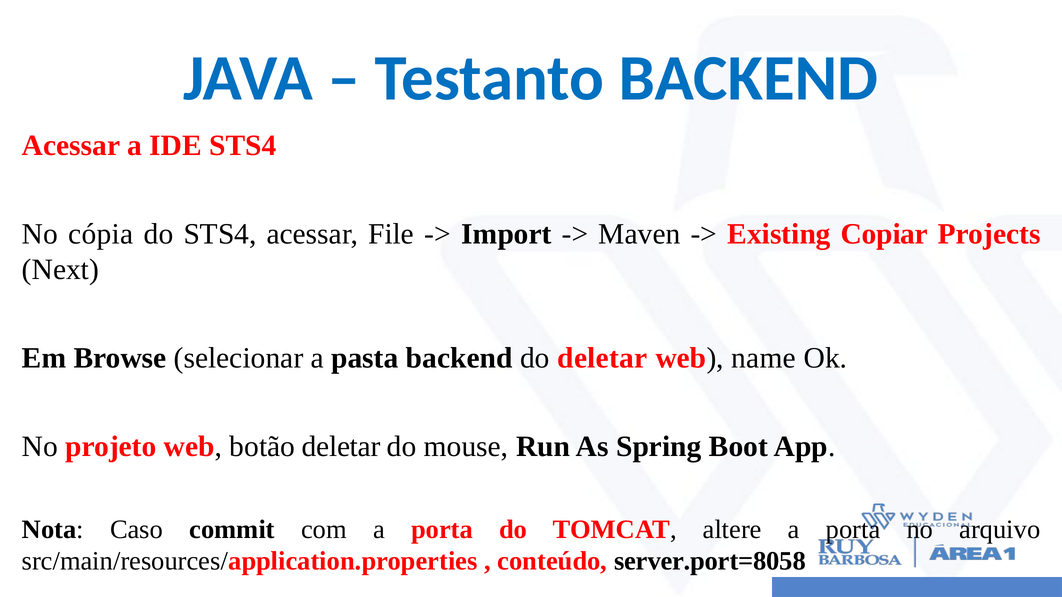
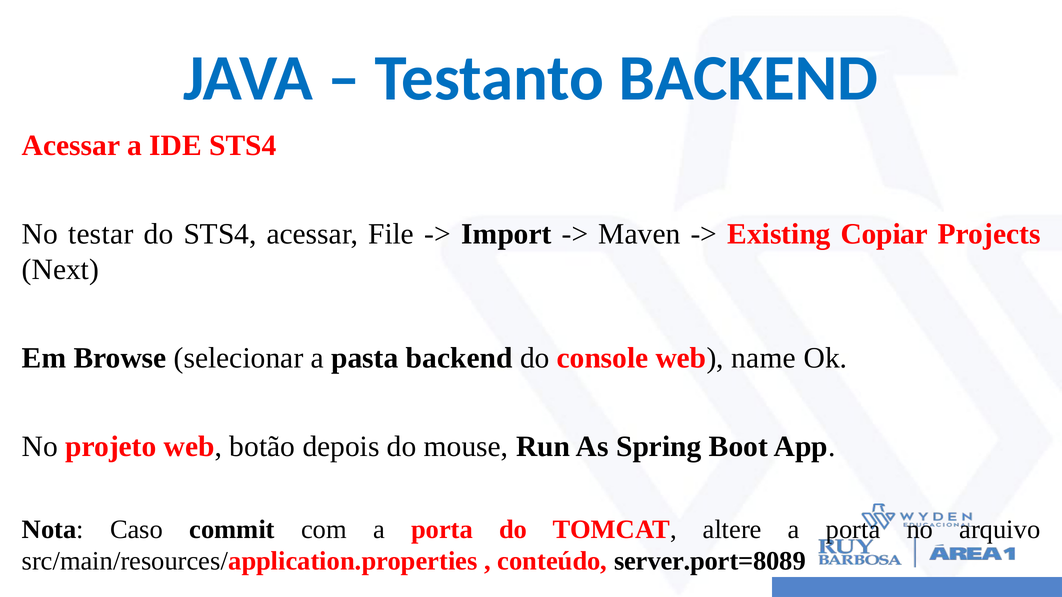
cópia: cópia -> testar (101, 234)
do deletar: deletar -> console (603, 358)
botão deletar: deletar -> depois (341, 447)
server.port=8058: server.port=8058 -> server.port=8089 (710, 561)
